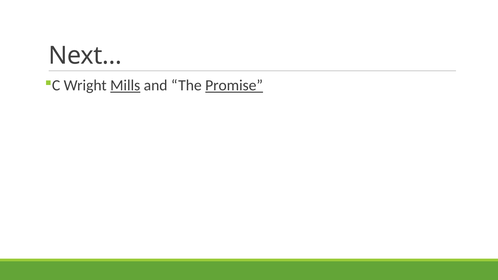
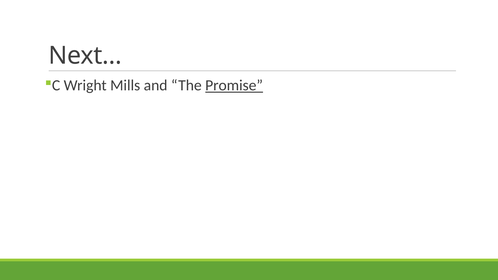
Mills underline: present -> none (125, 86)
